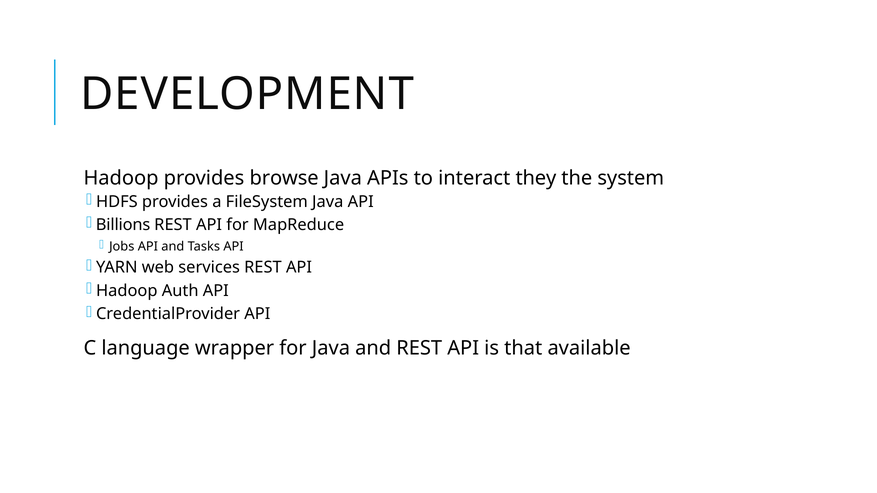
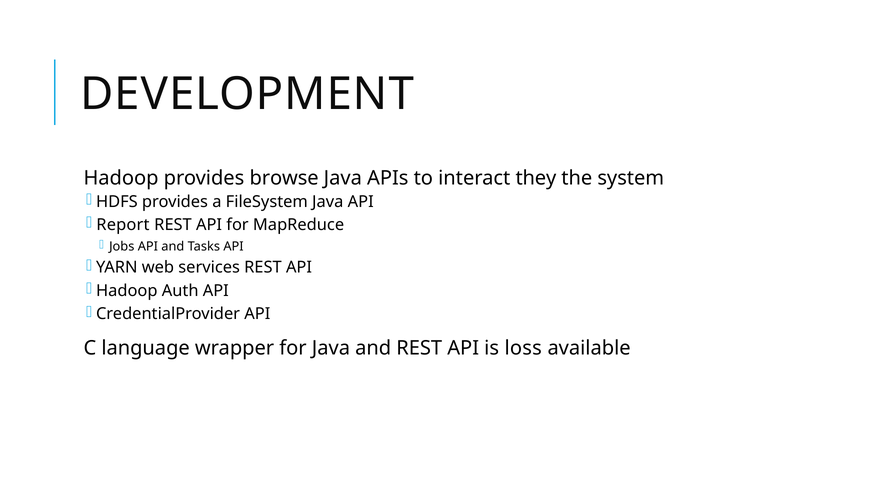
Billions: Billions -> Report (123, 225)
that: that -> loss (523, 349)
